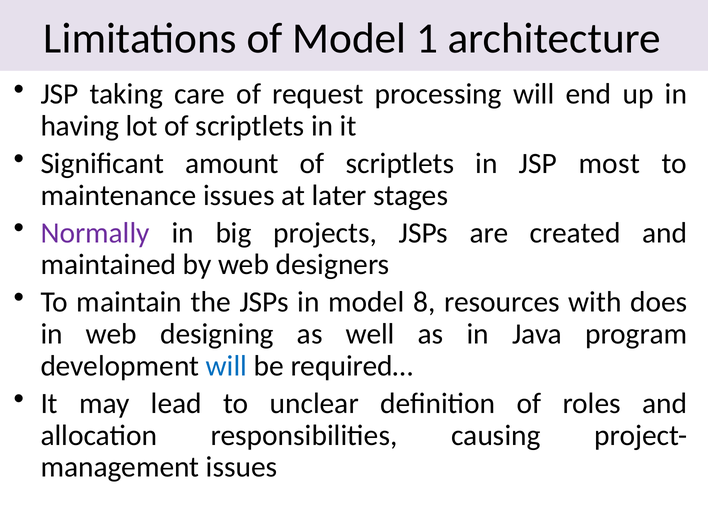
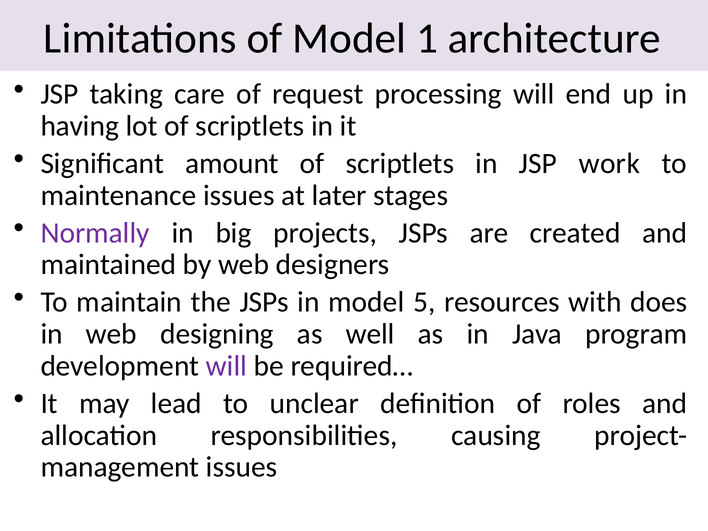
most: most -> work (609, 163)
8: 8 -> 5 (424, 302)
will colour: blue -> purple (227, 366)
